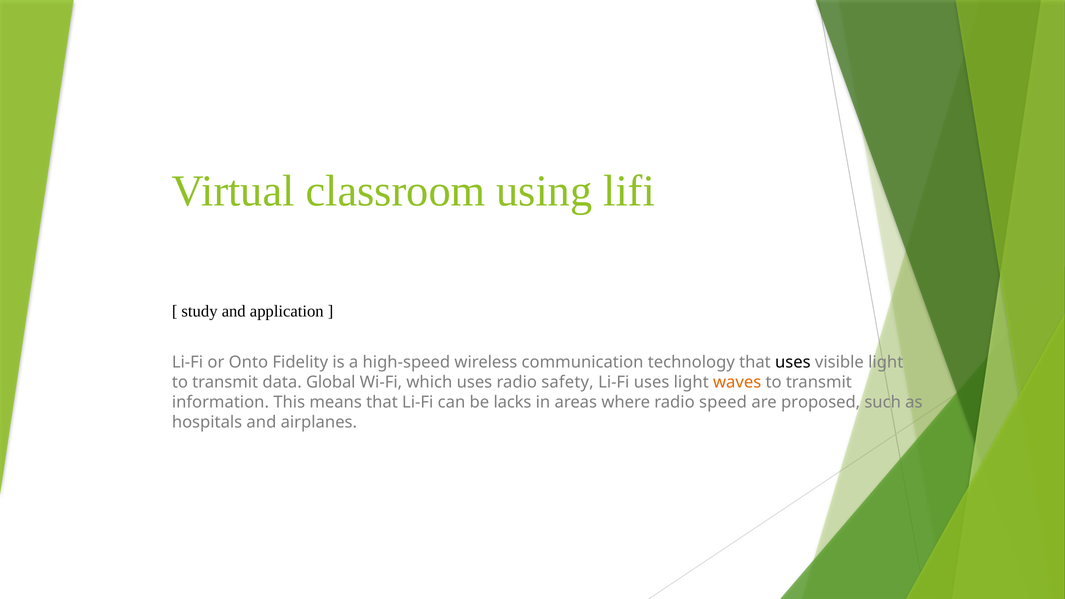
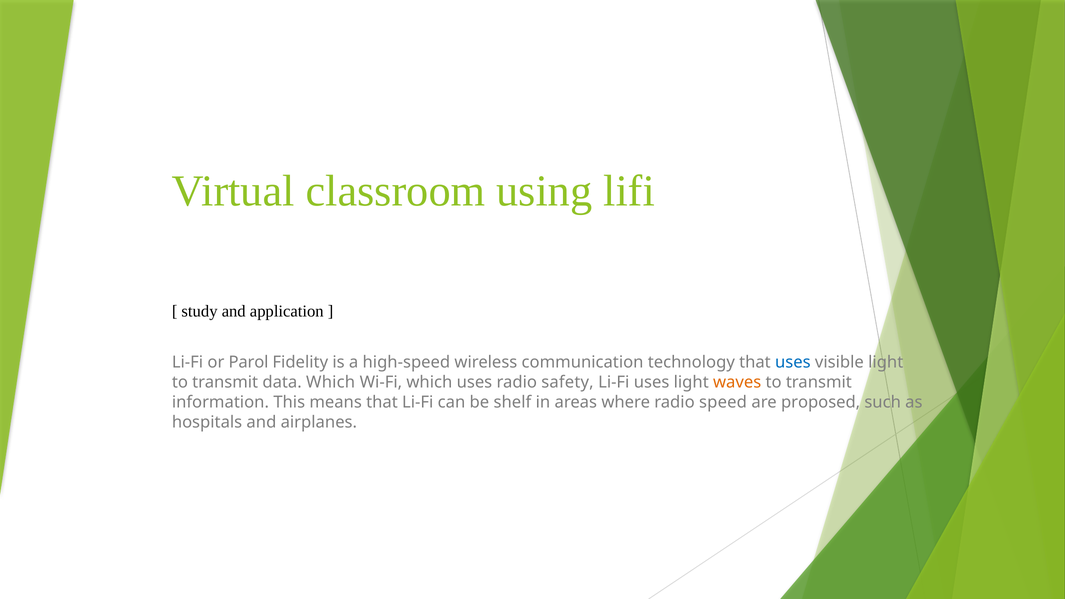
Onto: Onto -> Parol (249, 362)
uses colour: black -> blue (793, 362)
data Global: Global -> Which (331, 382)
lacks: lacks -> shelf (512, 402)
